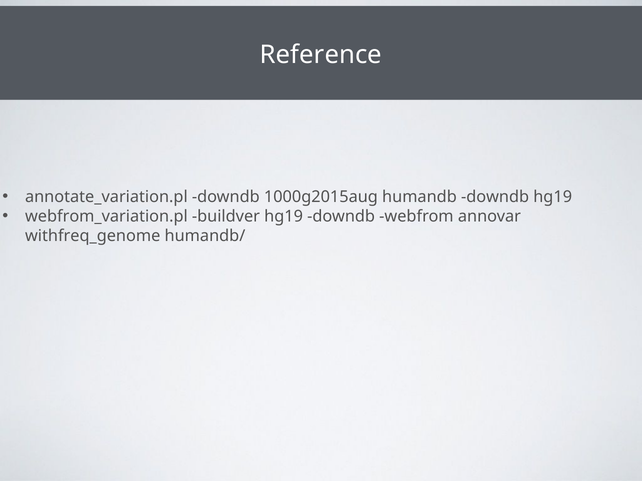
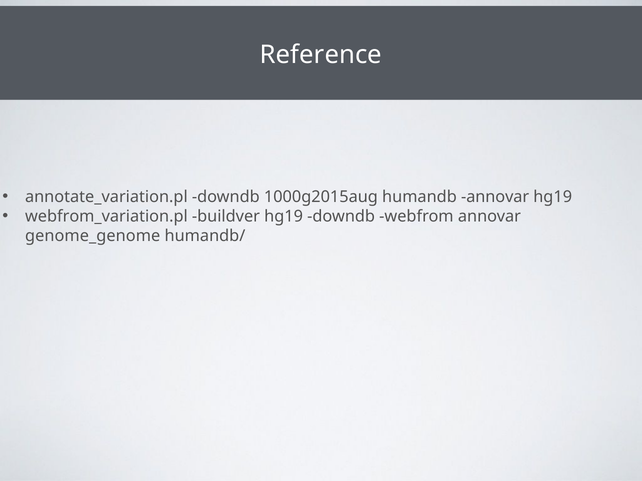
humandb downdb: downdb -> annovar (495, 197)
withfreq_genome: withfreq_genome -> genome_genome (93, 236)
